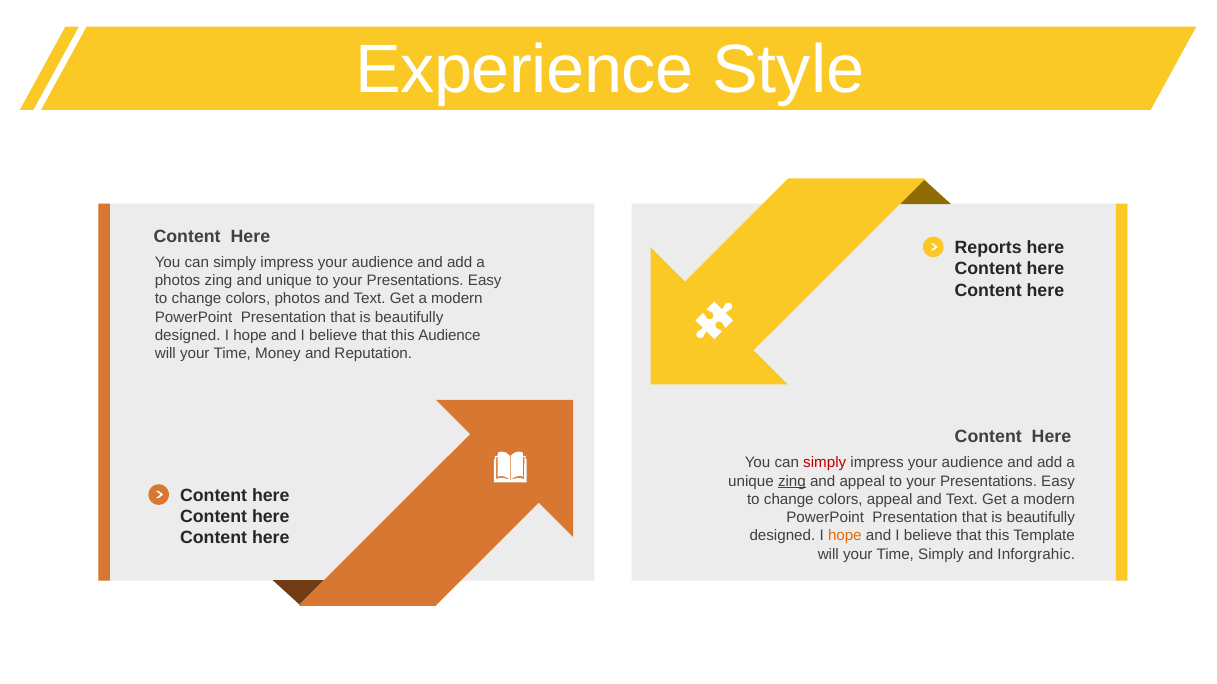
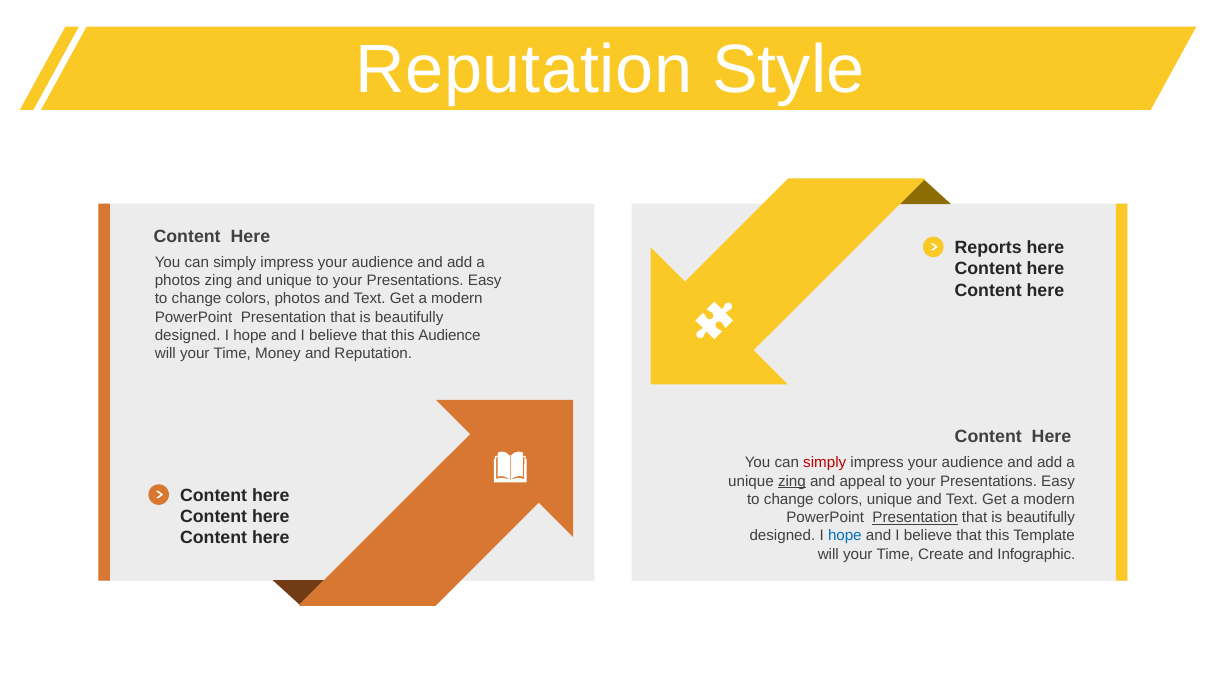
Experience: Experience -> Reputation (524, 70)
colors appeal: appeal -> unique (890, 500)
Presentation underline: none -> present (915, 518)
hope colour: orange -> blue (845, 536)
Time Simply: Simply -> Create (941, 554)
Inforgrahic: Inforgrahic -> Infographic (1036, 554)
